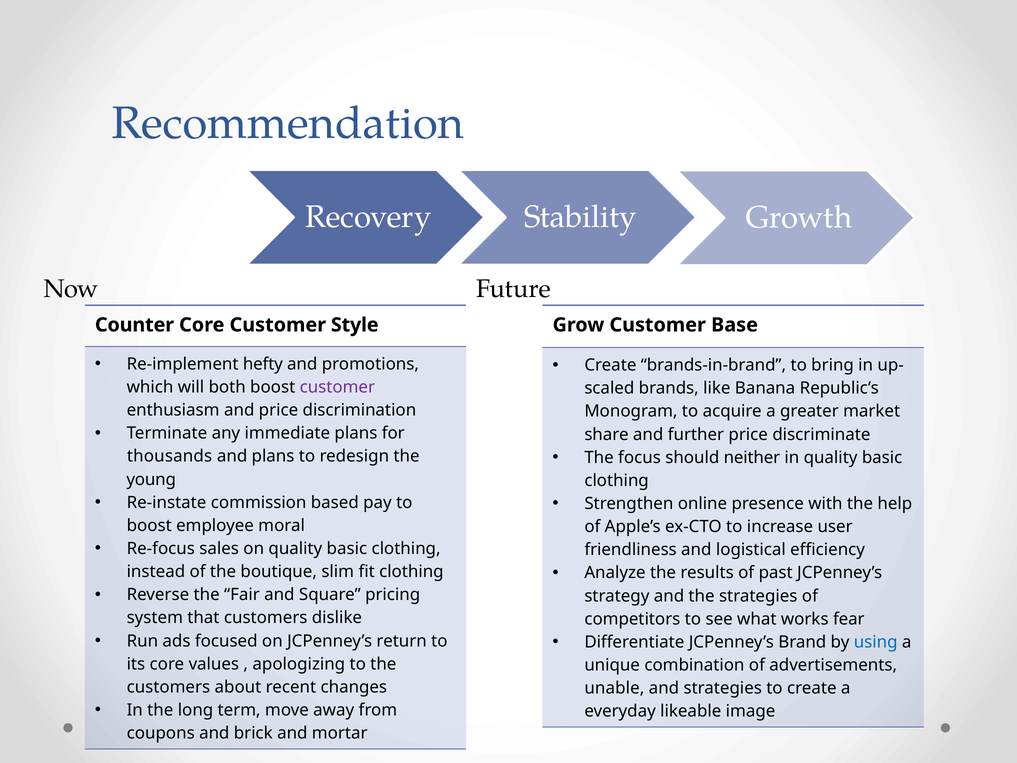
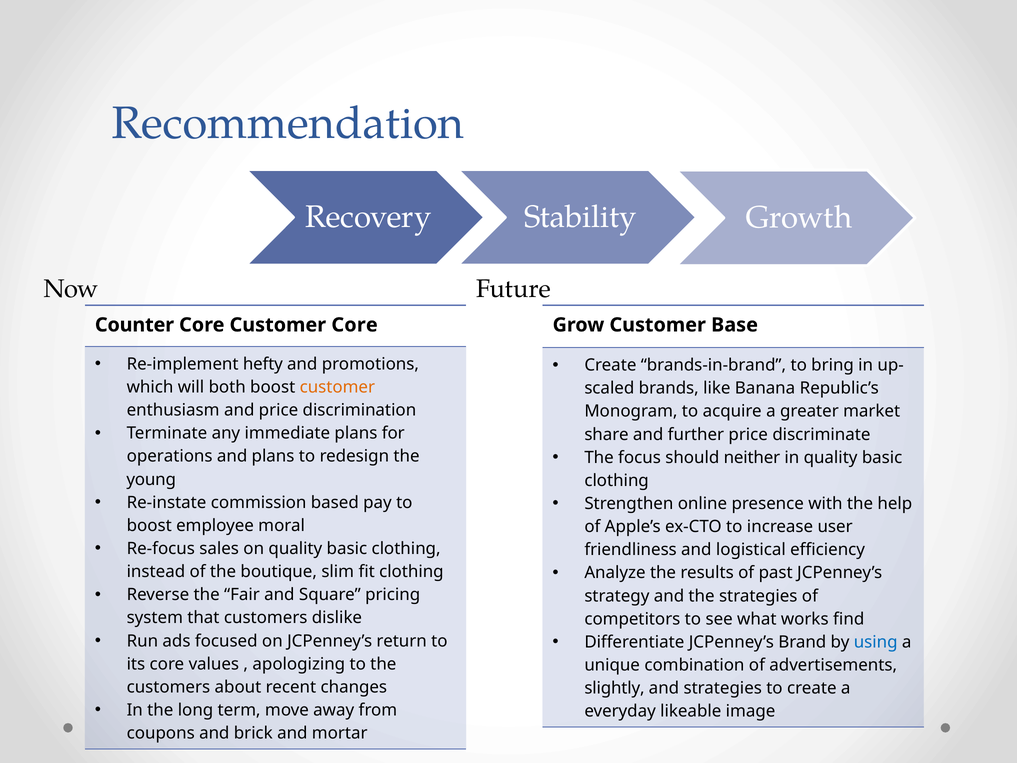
Customer Style: Style -> Core (355, 325)
customer colour: purple -> orange (337, 387)
thousands: thousands -> operations (170, 456)
fear: fear -> find (849, 619)
unable: unable -> slightly (614, 688)
